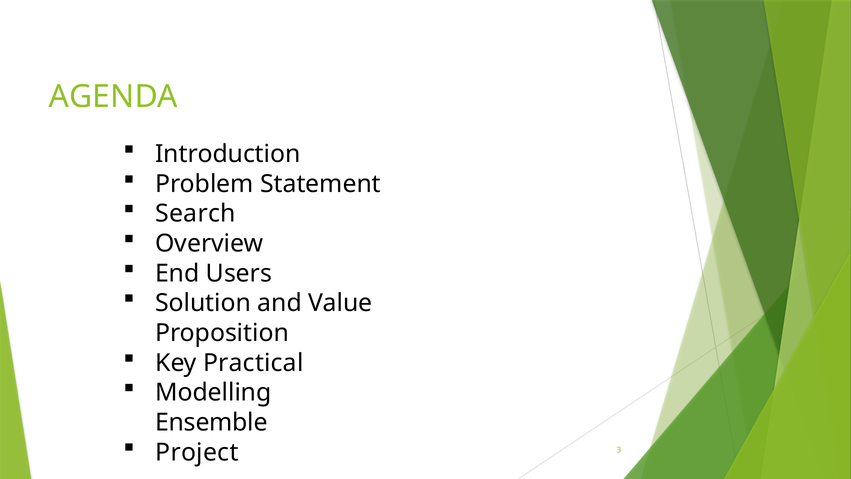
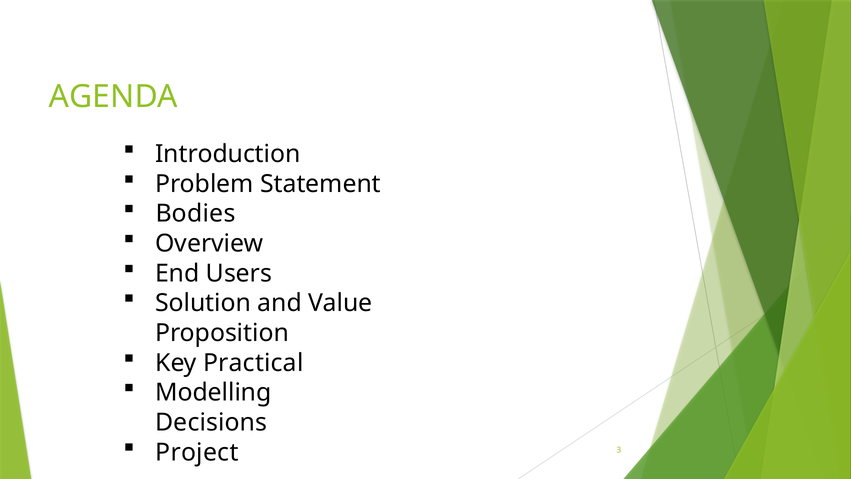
Search: Search -> Bodies (195, 214)
Ensemble: Ensemble -> Decisions (211, 422)
